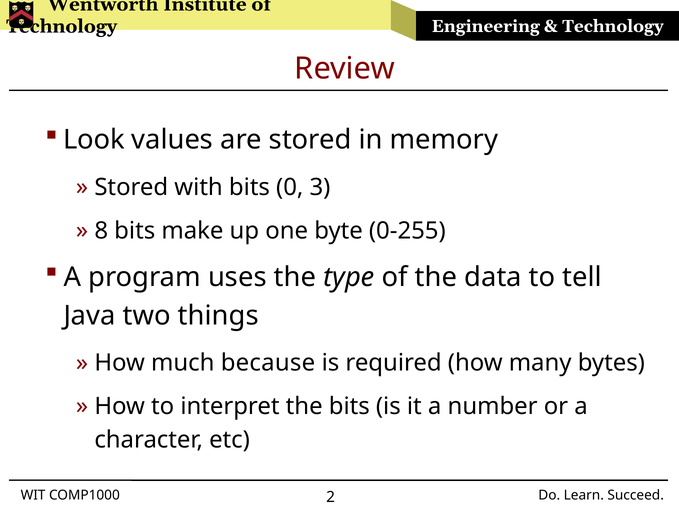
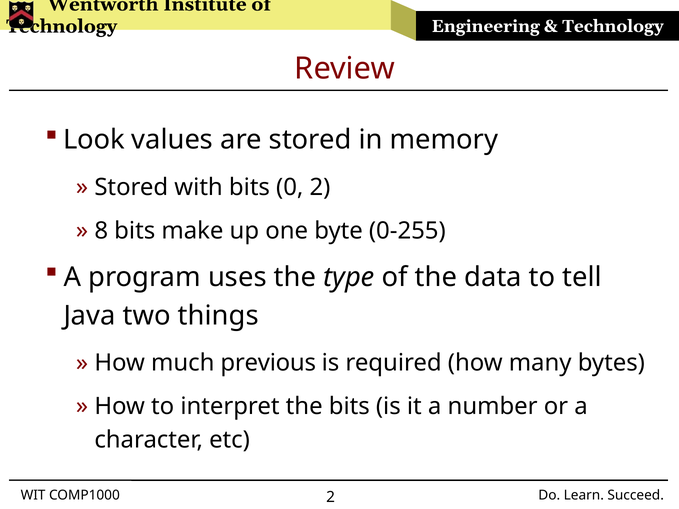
0 3: 3 -> 2 (320, 187)
because: because -> previous (268, 363)
